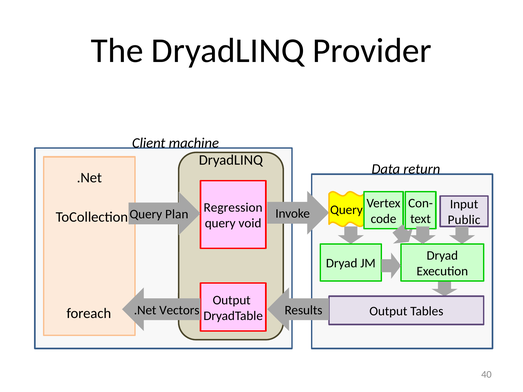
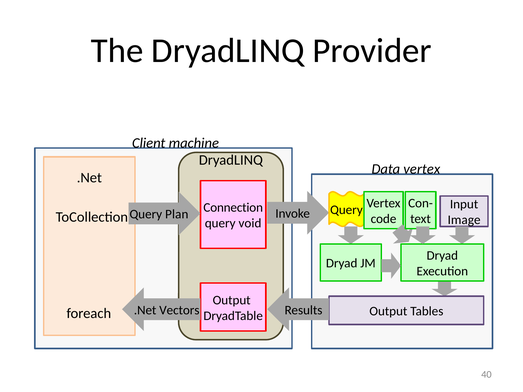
Data return: return -> vertex (422, 169)
Regression: Regression -> Connection (233, 208)
Public: Public -> Image (464, 220)
